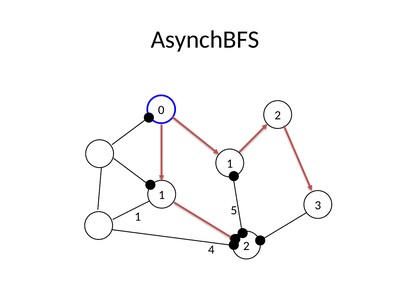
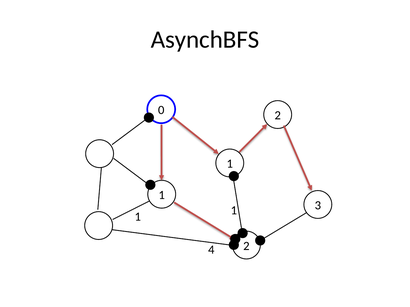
5: 5 -> 1 (234, 211)
